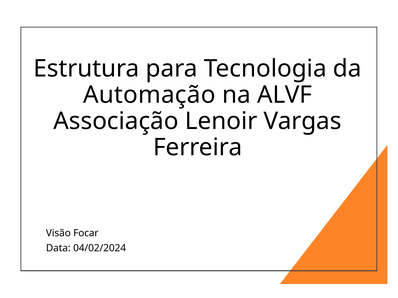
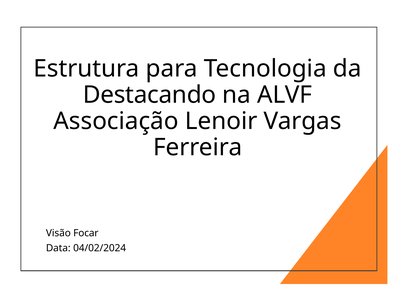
Automação: Automação -> Destacando (150, 95)
